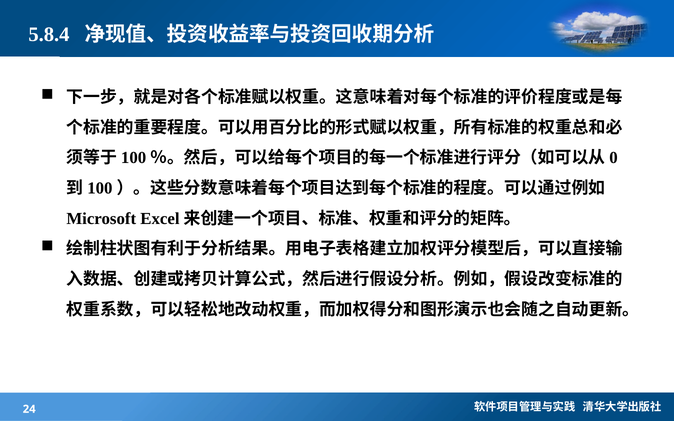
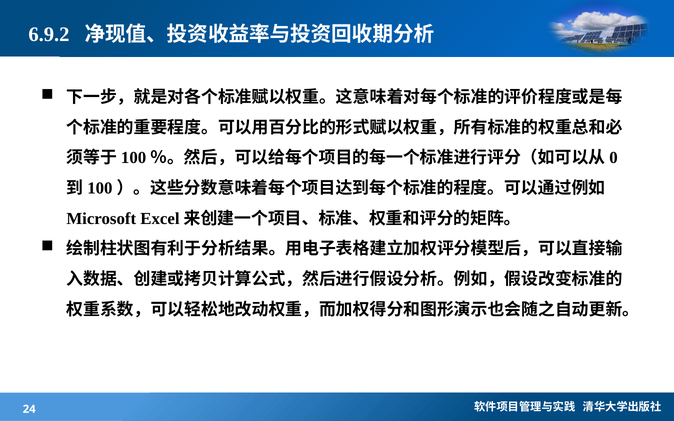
5.8.4: 5.8.4 -> 6.9.2 (49, 34)
